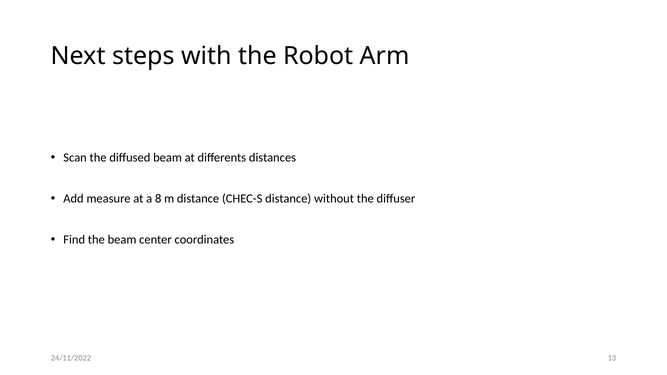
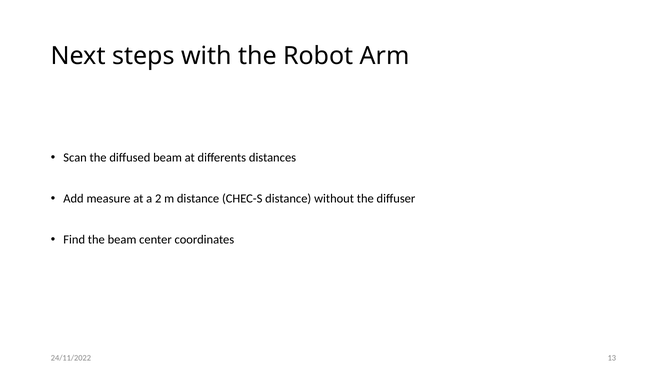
8: 8 -> 2 (158, 199)
